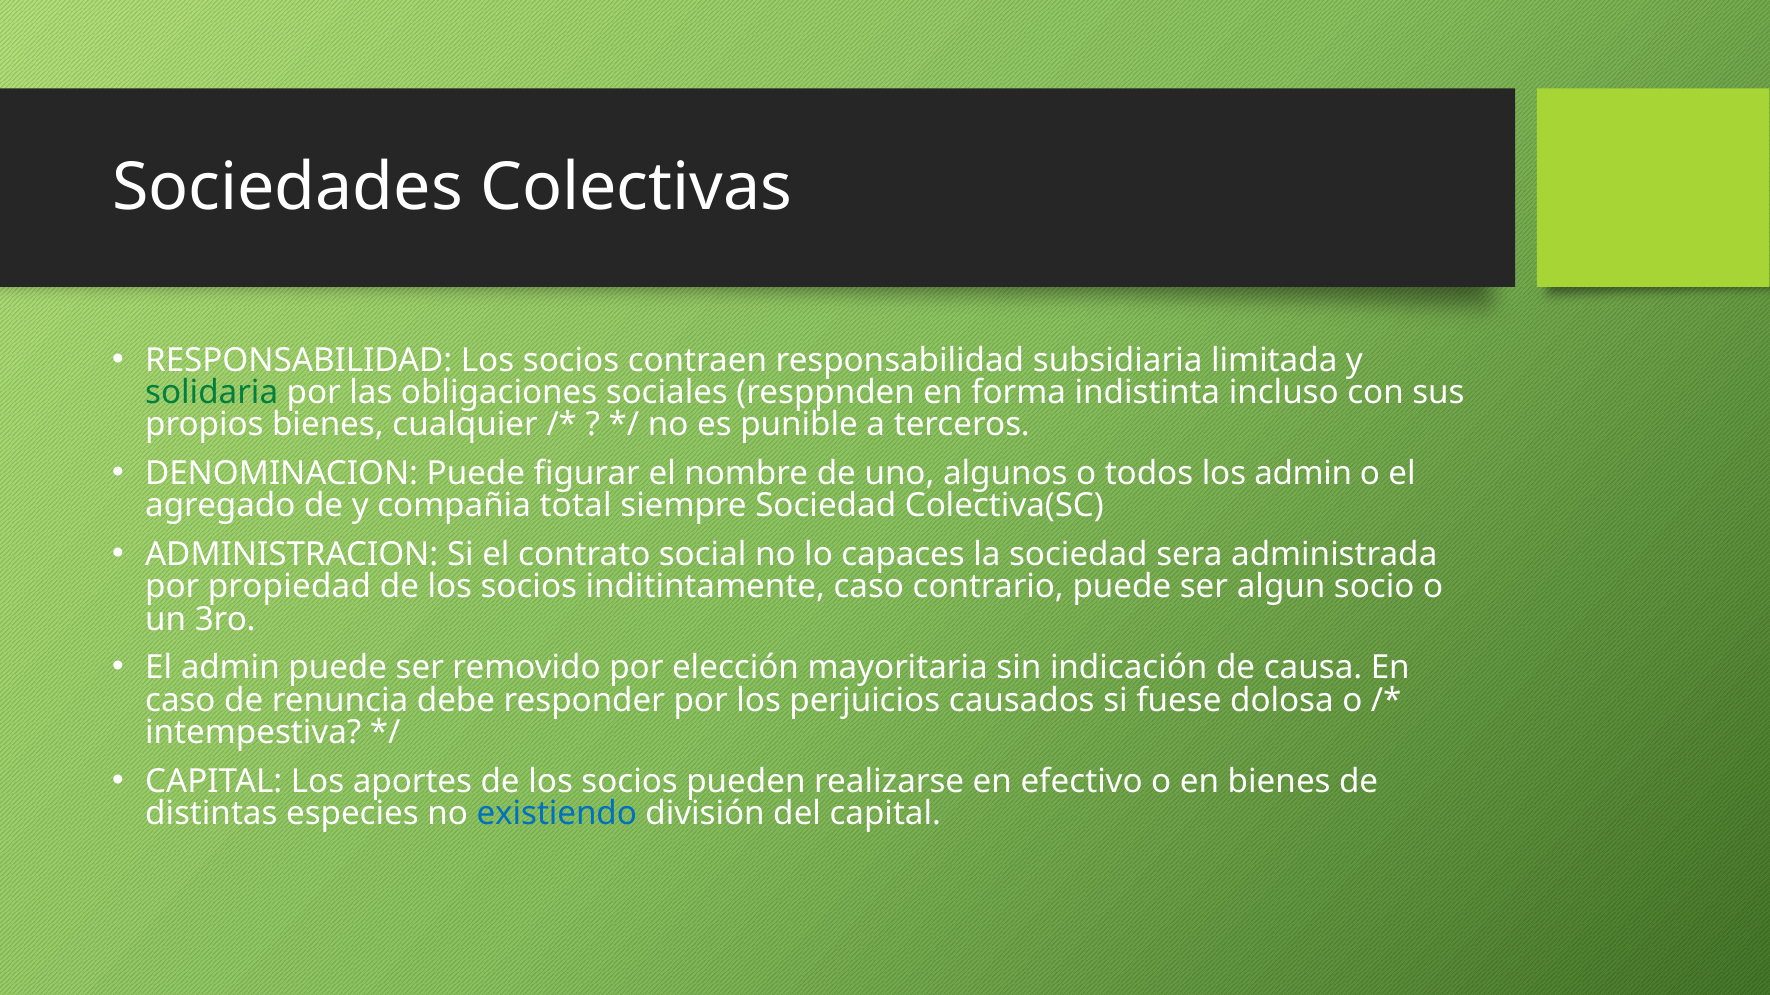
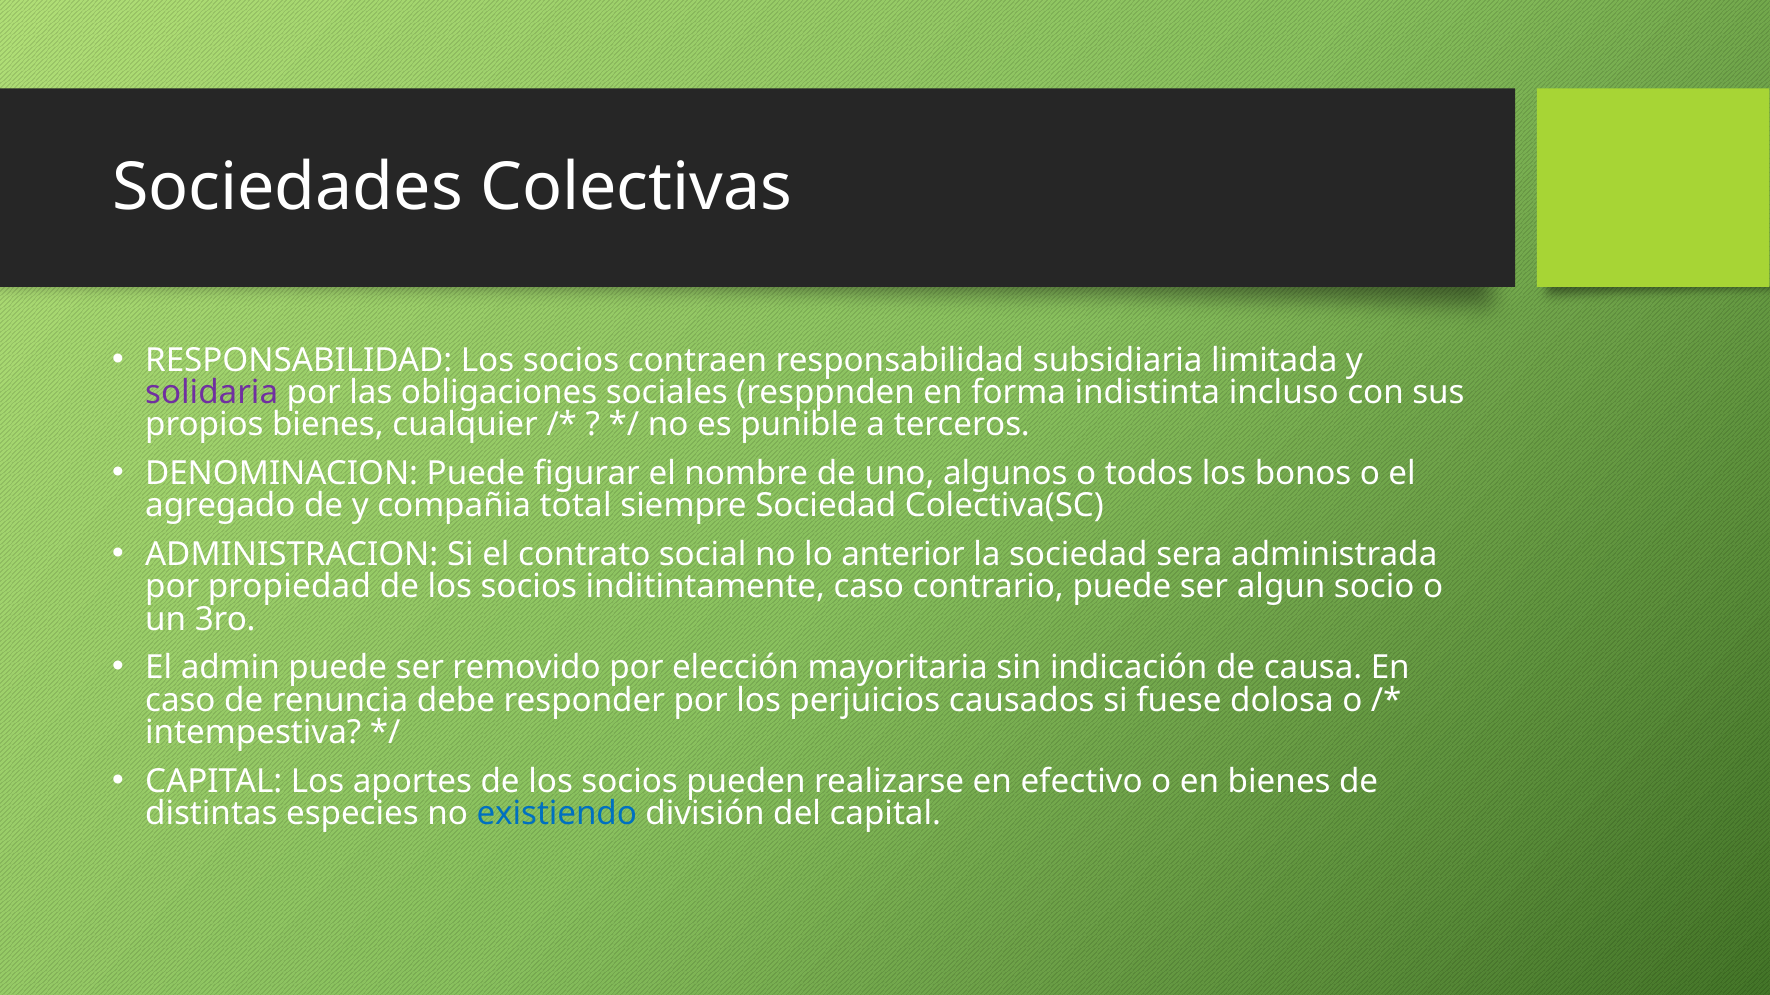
solidaria colour: green -> purple (212, 393)
los admin: admin -> bonos (1303, 474)
capaces: capaces -> anterior (903, 555)
